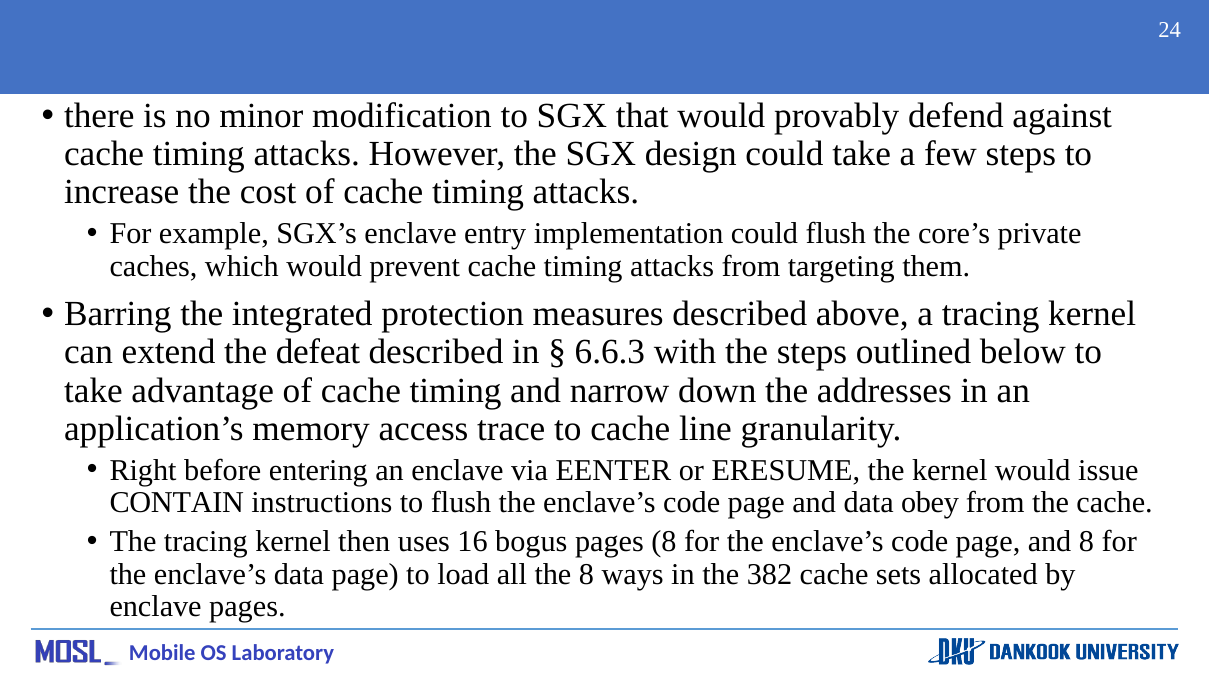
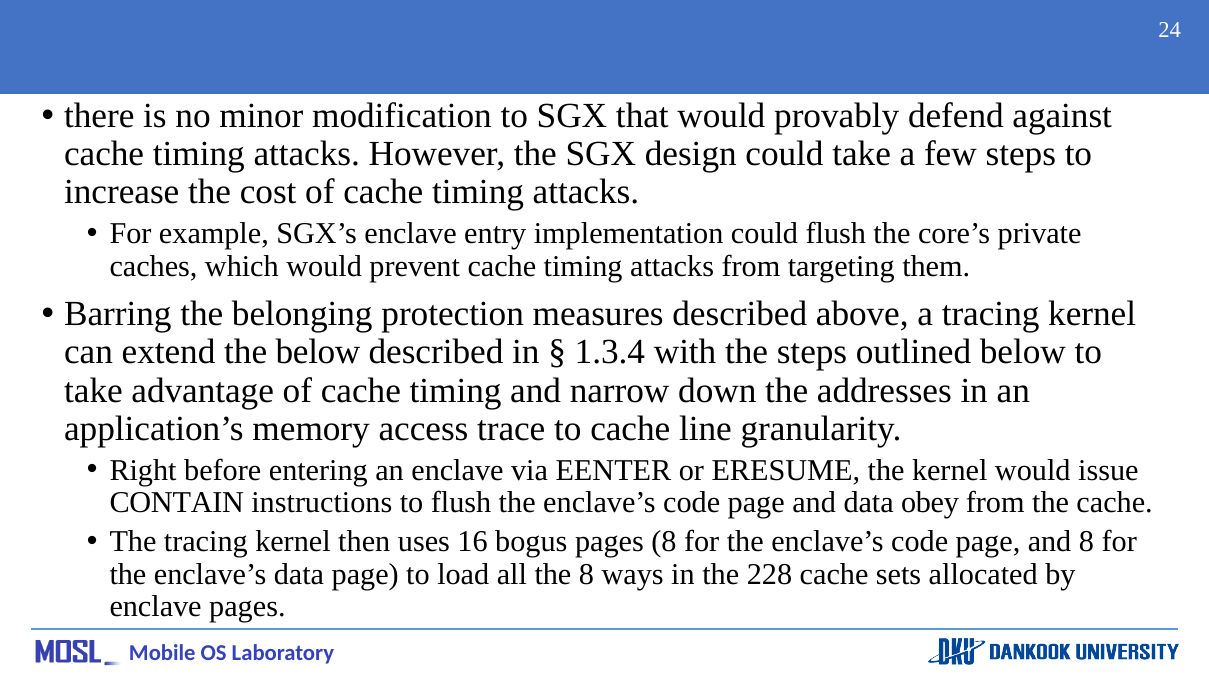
integrated: integrated -> belonging (302, 314)
the defeat: defeat -> below (318, 352)
6.6.3: 6.6.3 -> 1.3.4 (610, 352)
382: 382 -> 228 (769, 574)
